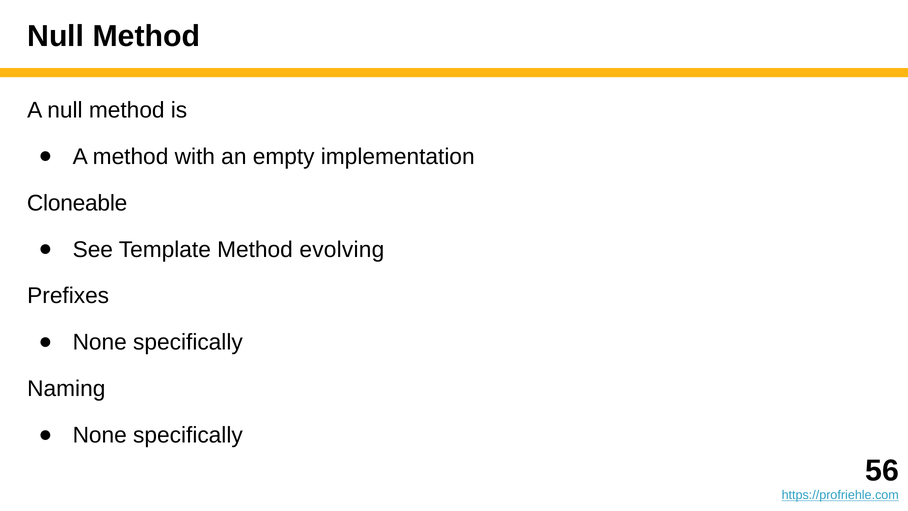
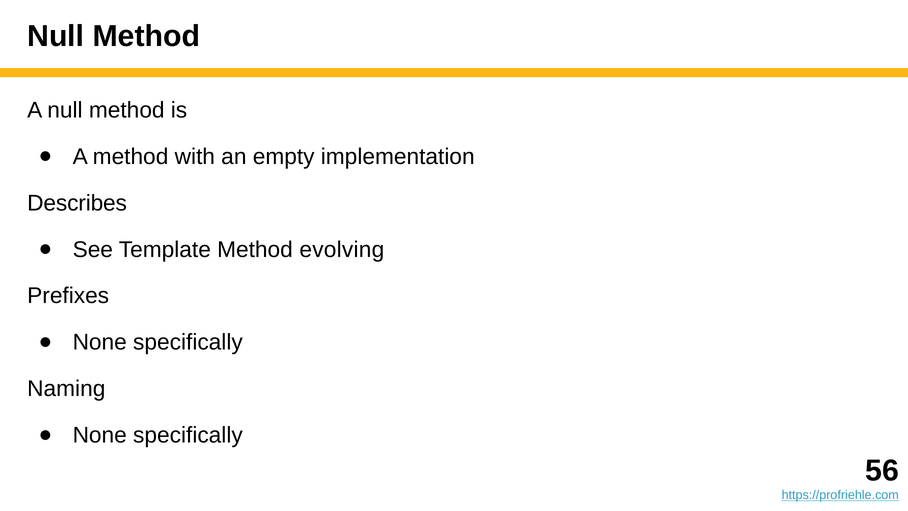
Cloneable: Cloneable -> Describes (77, 203)
